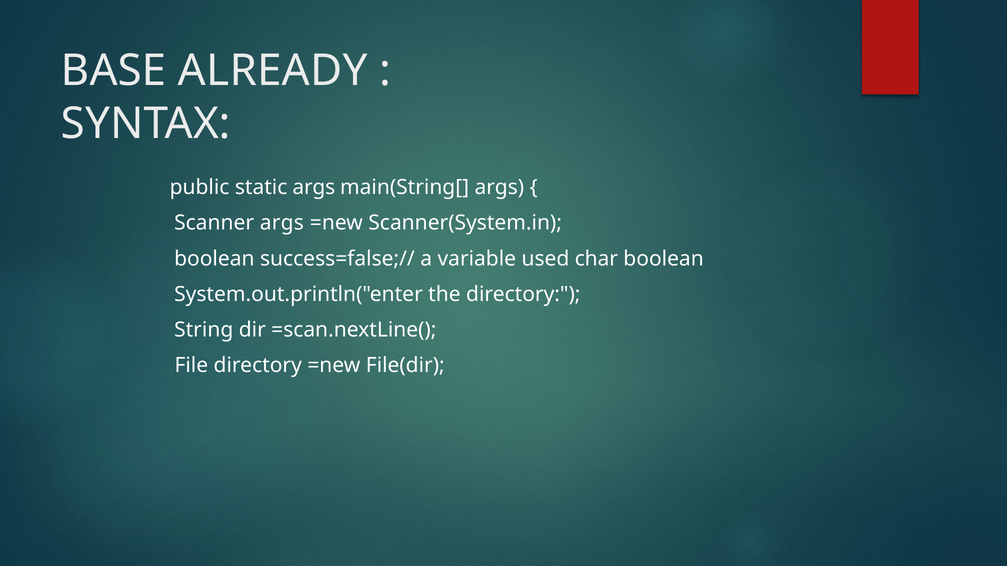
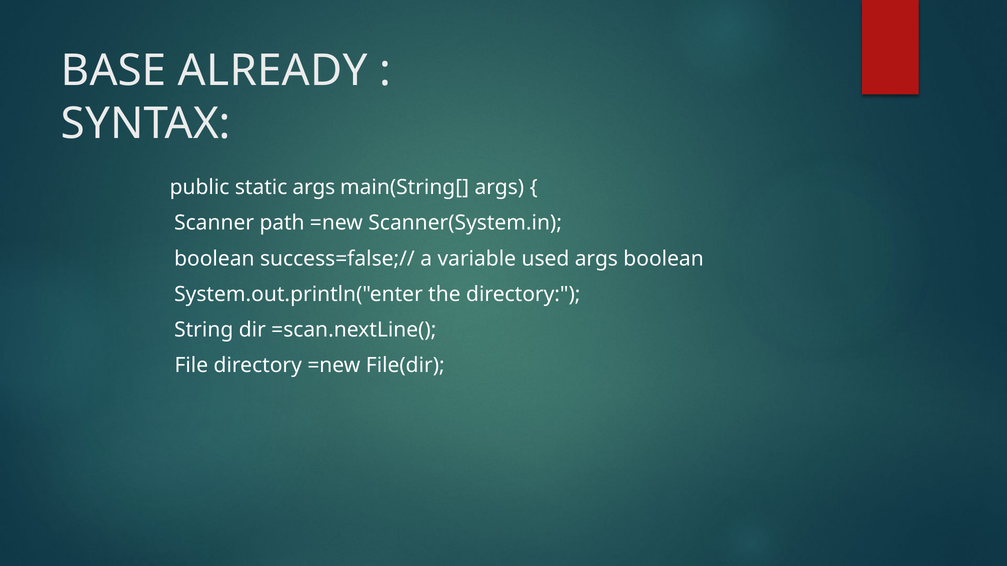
Scanner args: args -> path (282, 223)
used char: char -> args (596, 259)
